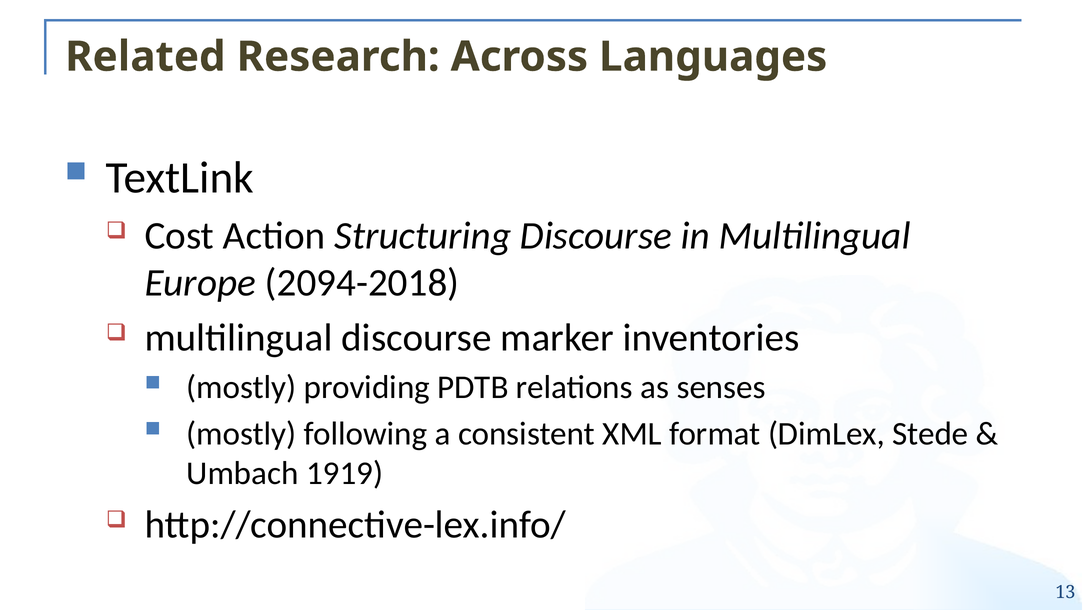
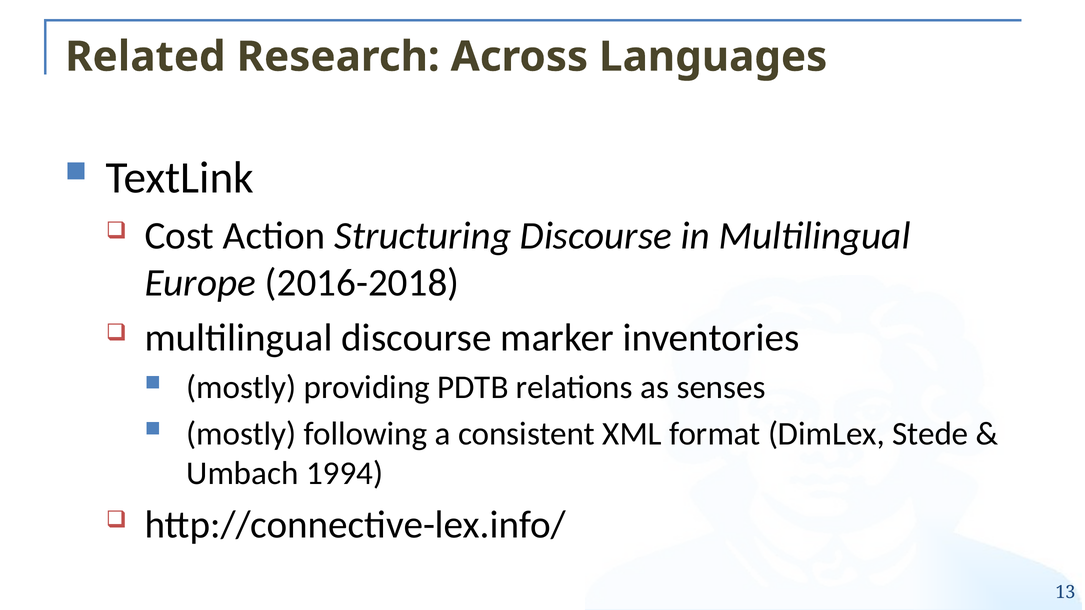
2094-2018: 2094-2018 -> 2016-2018 (362, 283)
1919: 1919 -> 1994 (345, 474)
